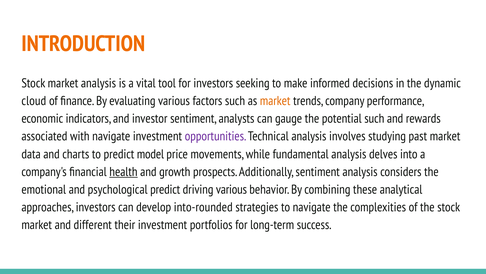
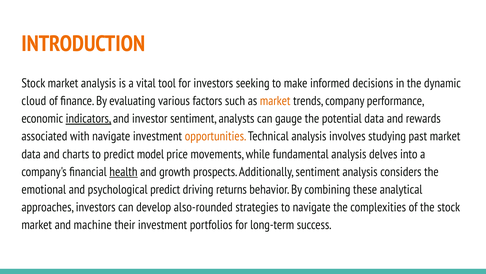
indicators underline: none -> present (88, 118)
potential such: such -> data (374, 118)
opportunities colour: purple -> orange (216, 136)
driving various: various -> returns (231, 189)
into-rounded: into-rounded -> also-rounded (203, 207)
different: different -> machine (93, 224)
